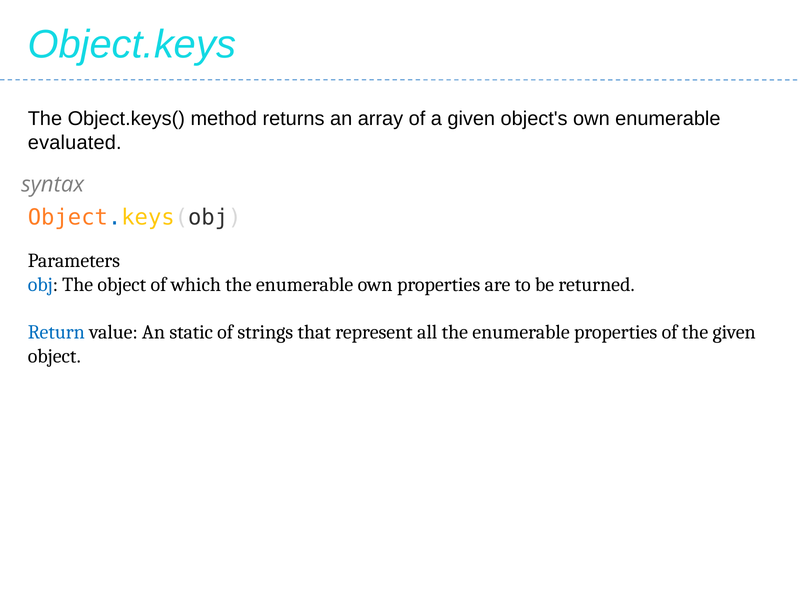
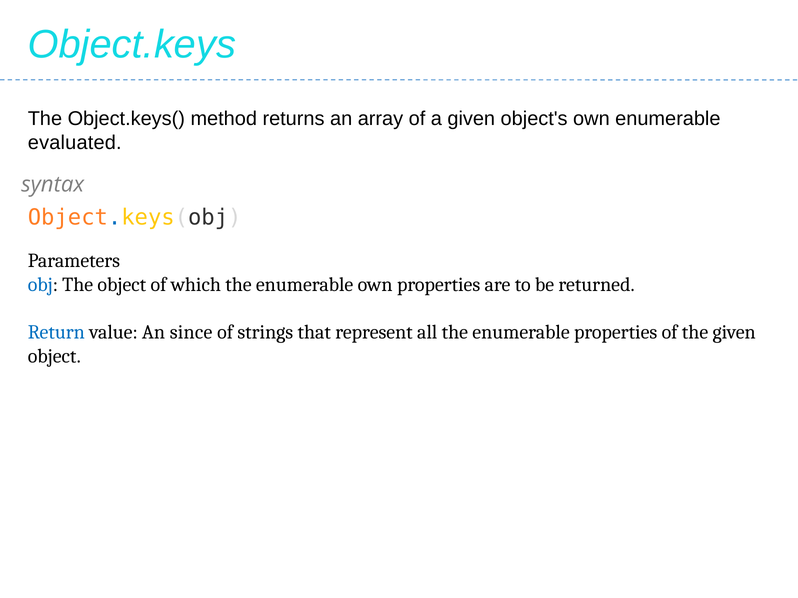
static: static -> since (191, 333)
